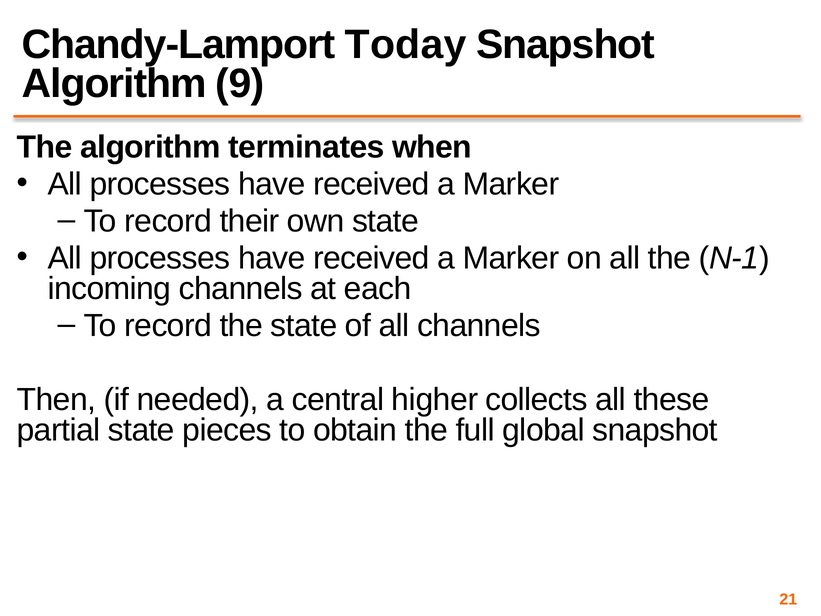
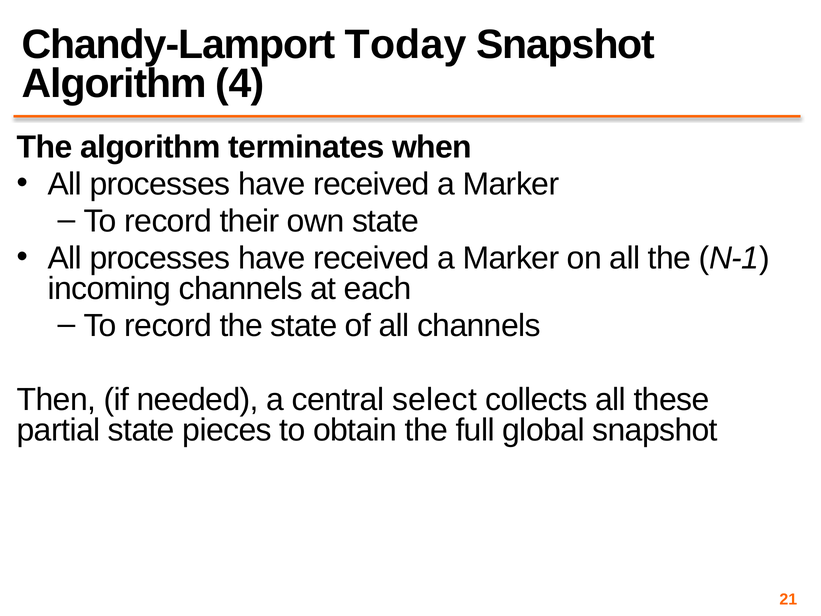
9: 9 -> 4 (240, 84)
higher: higher -> select (435, 400)
